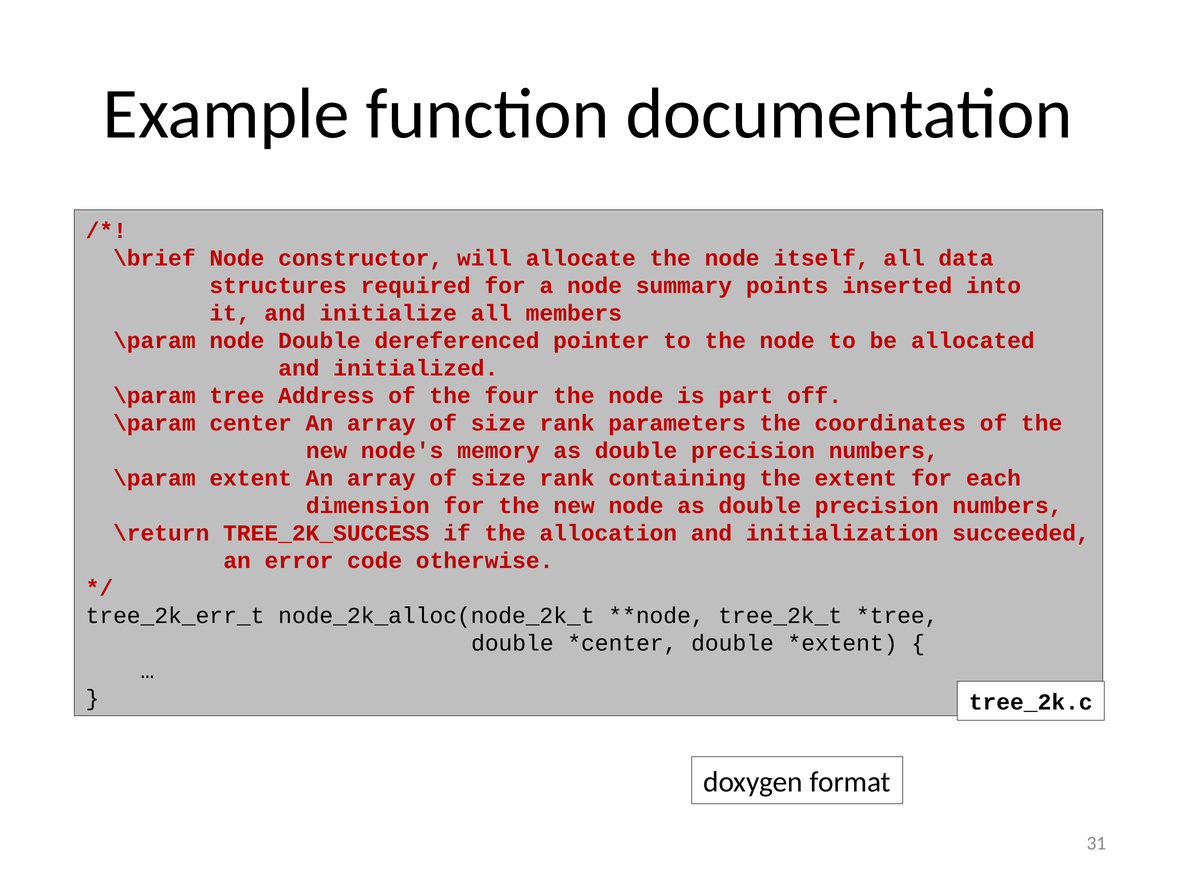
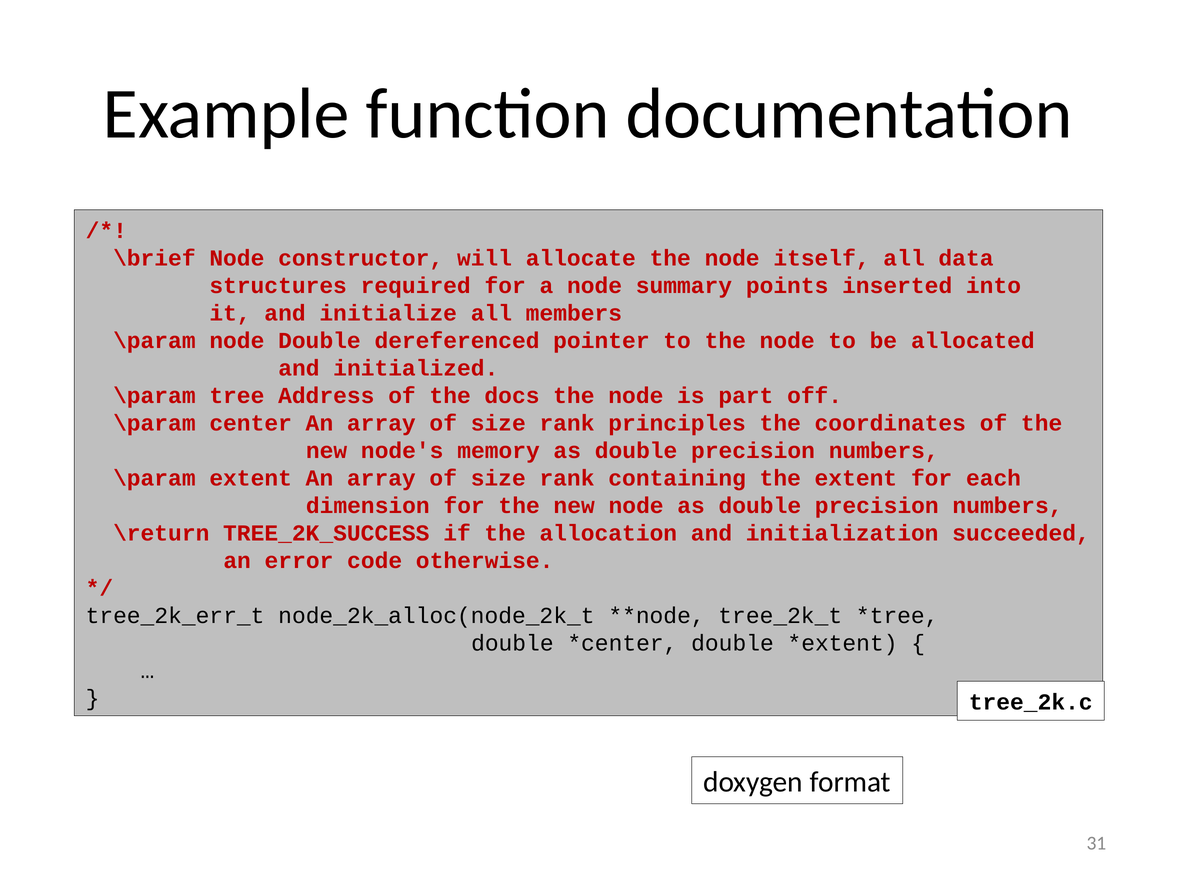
four: four -> docs (512, 396)
parameters: parameters -> principles (677, 423)
